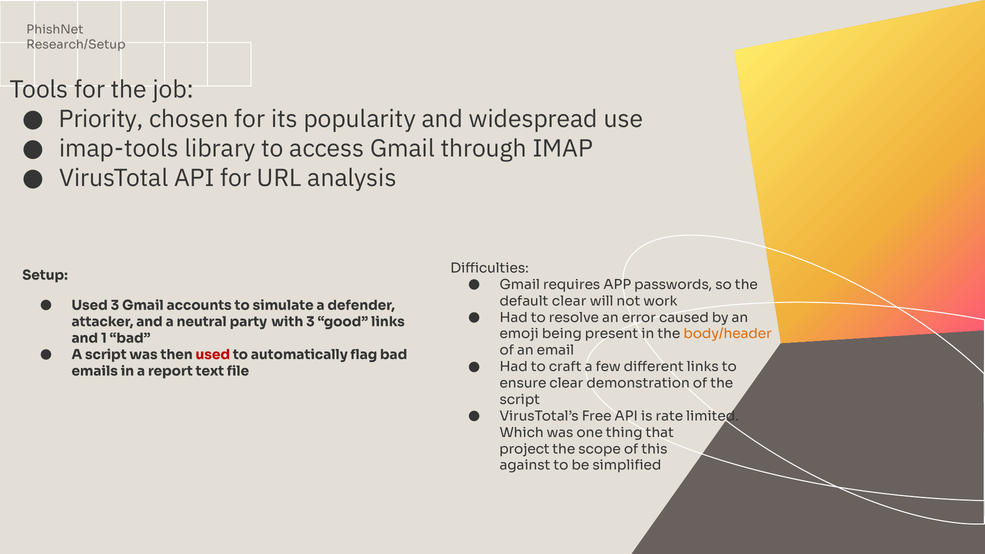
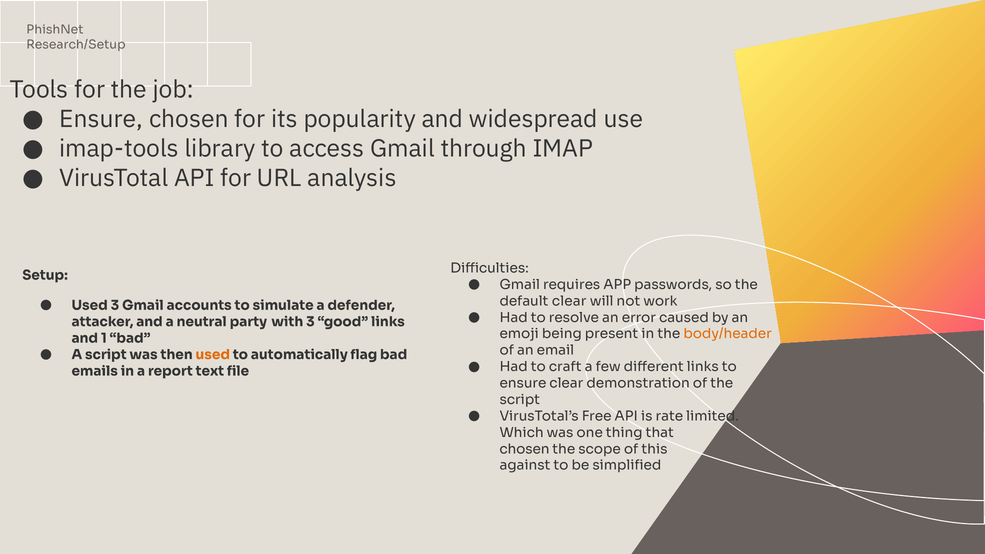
Priority: Priority -> Ensure (101, 119)
used colour: red -> orange (213, 355)
project: project -> chosen (524, 449)
